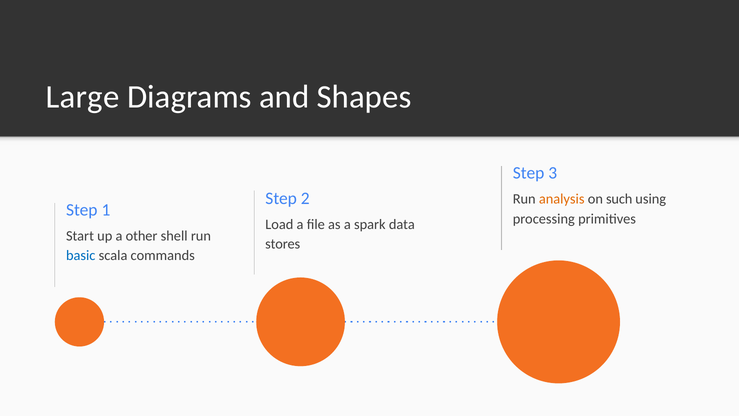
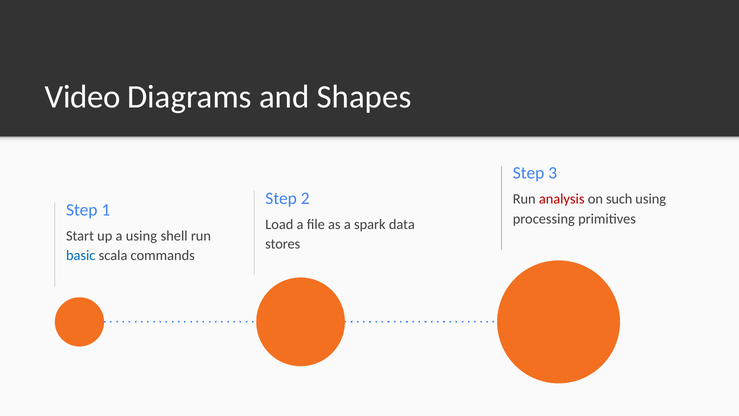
Large: Large -> Video (83, 97)
analysis colour: orange -> red (562, 199)
a other: other -> using (141, 236)
